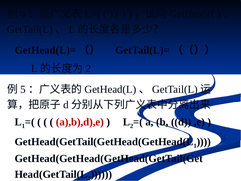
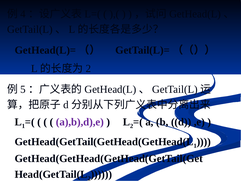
a),b),d),e colour: red -> purple (80, 122)
